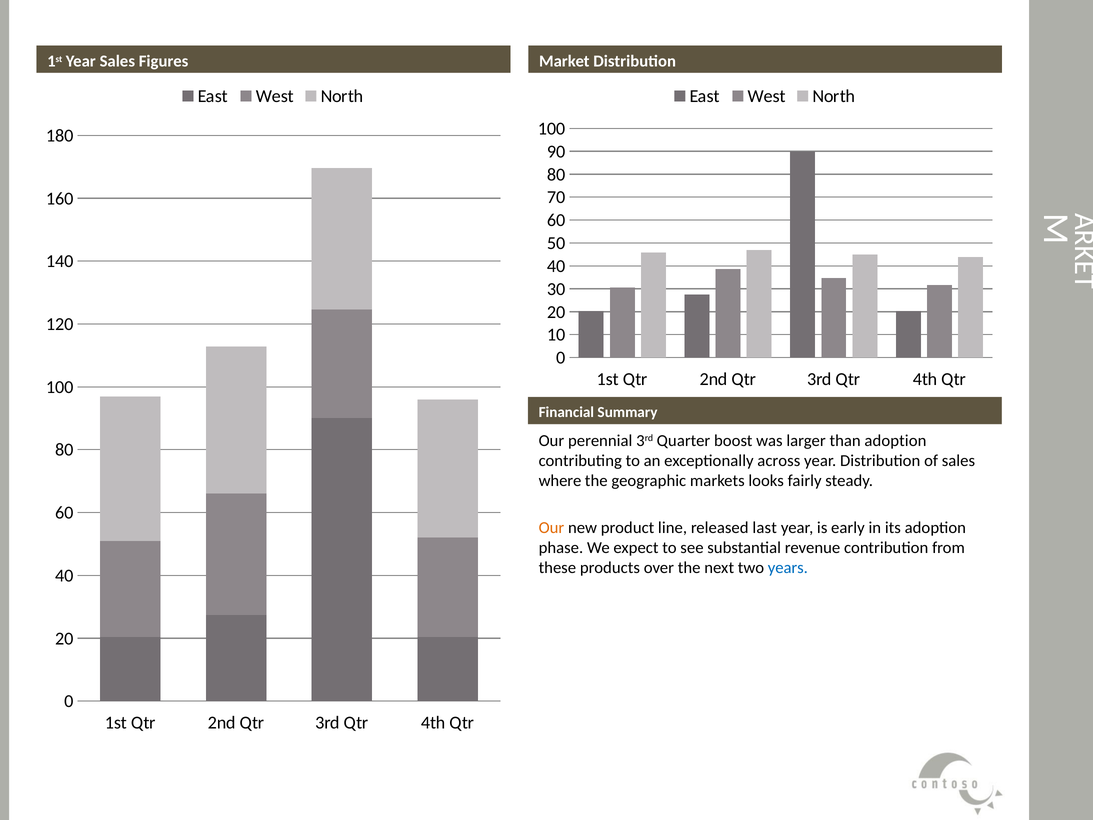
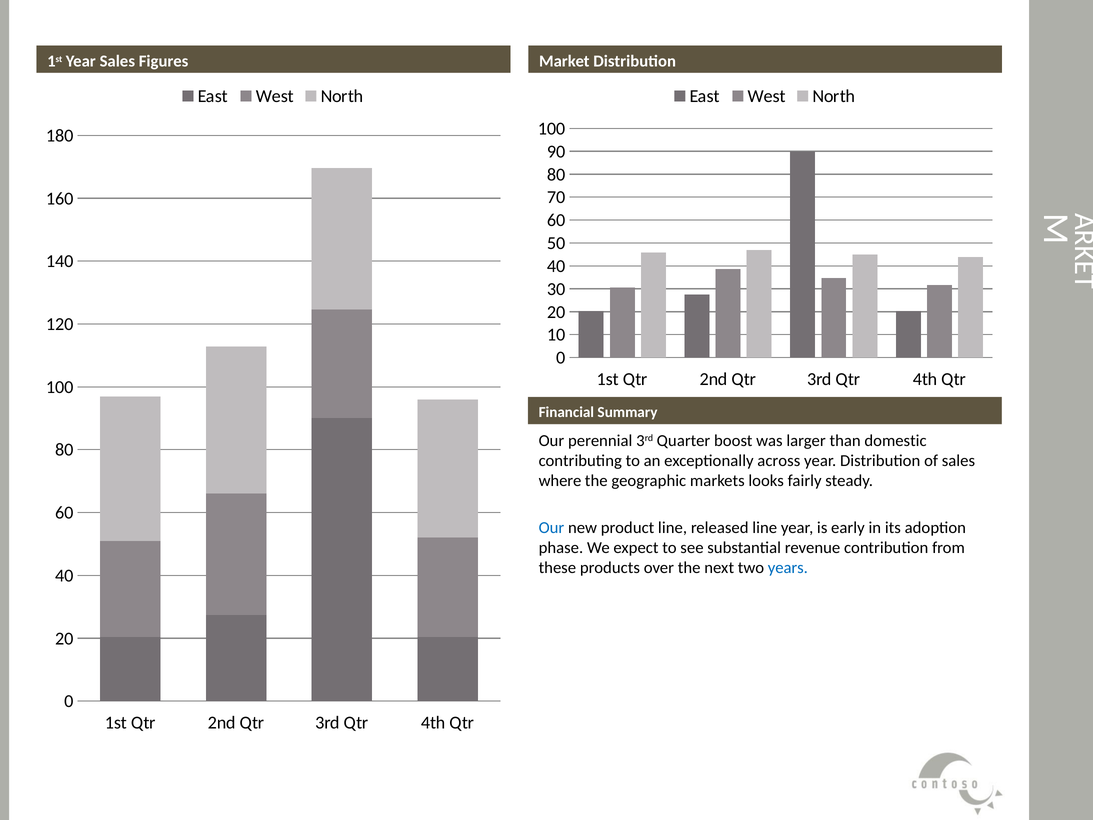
than adoption: adoption -> domestic (896, 441)
Our colour: orange -> blue (551, 528)
released last: last -> line (765, 528)
